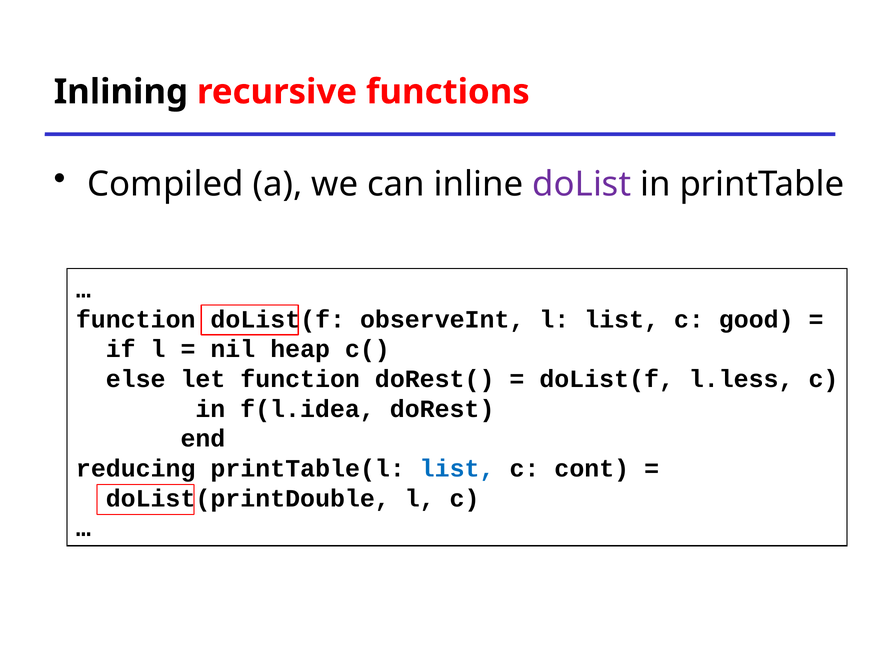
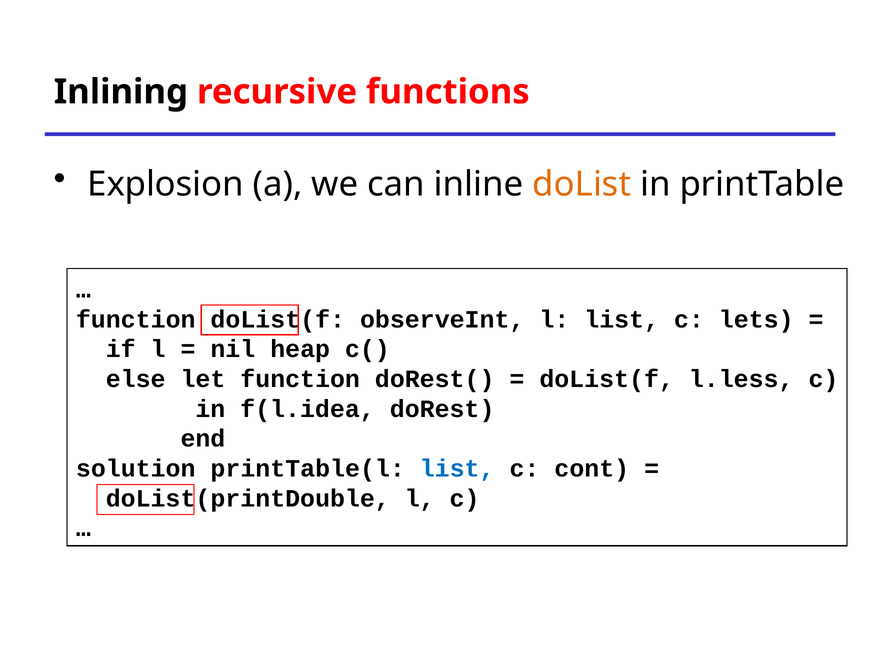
Compiled: Compiled -> Explosion (166, 184)
doList colour: purple -> orange (582, 184)
good: good -> lets (756, 319)
reducing: reducing -> solution (136, 469)
